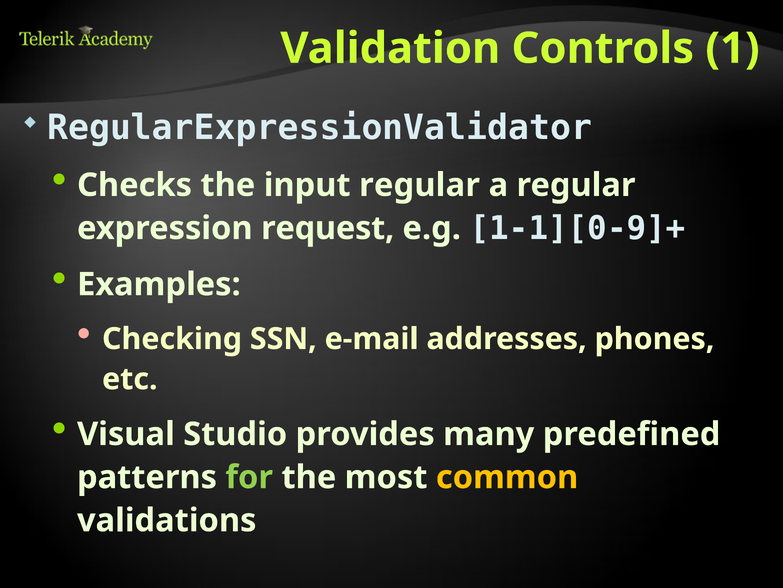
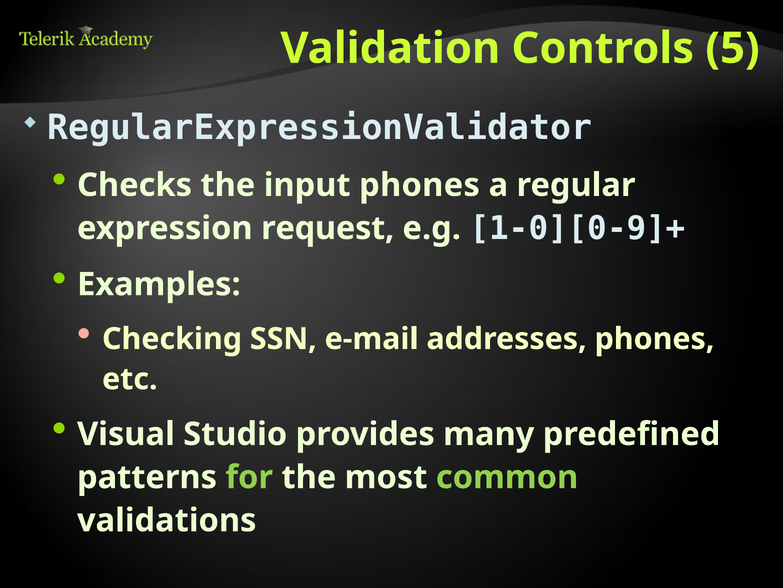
1: 1 -> 5 (733, 48)
input regular: regular -> phones (419, 185)
1-1][0-9]+: 1-1][0-9]+ -> 1-0][0-9]+ (578, 228)
common colour: yellow -> light green (507, 477)
